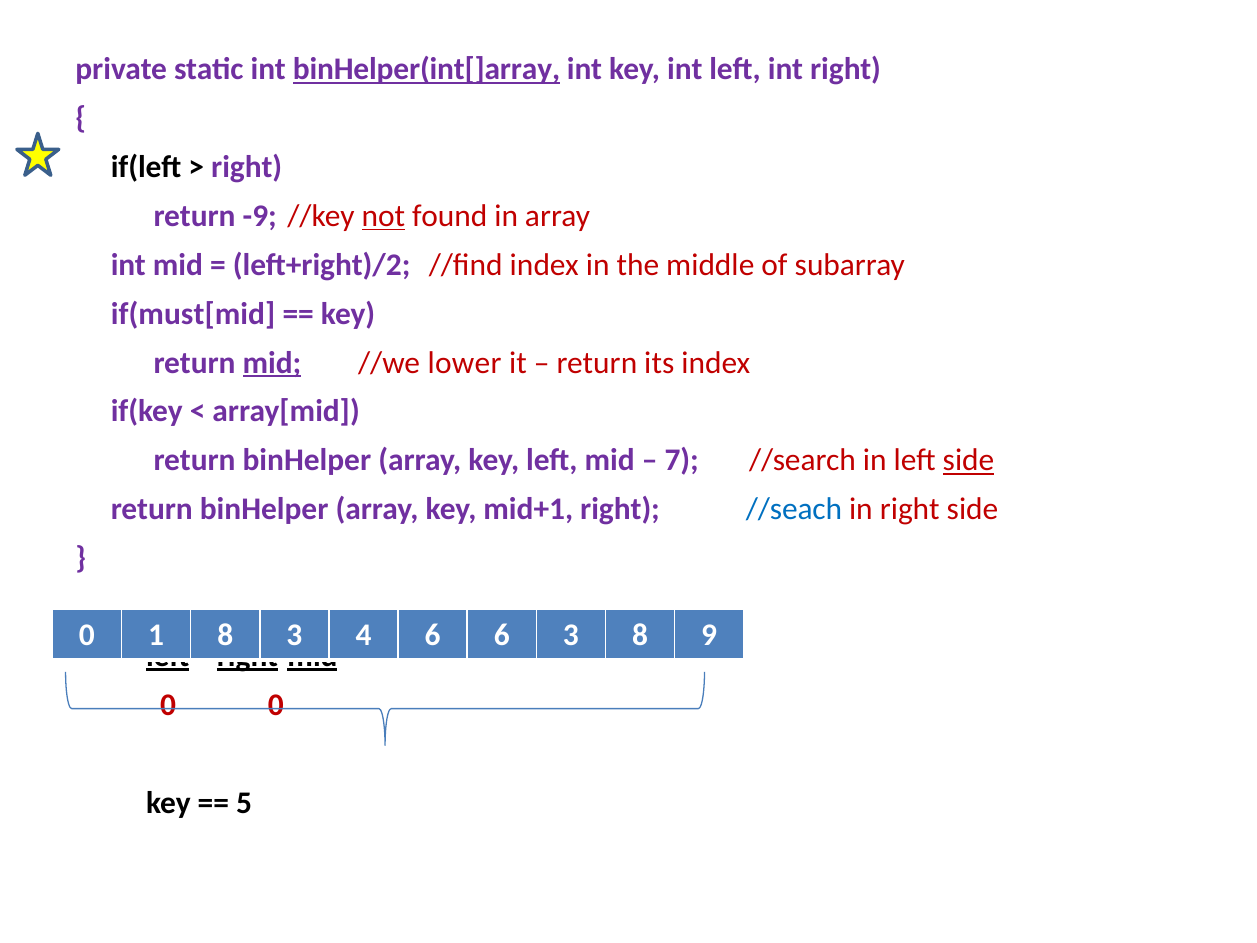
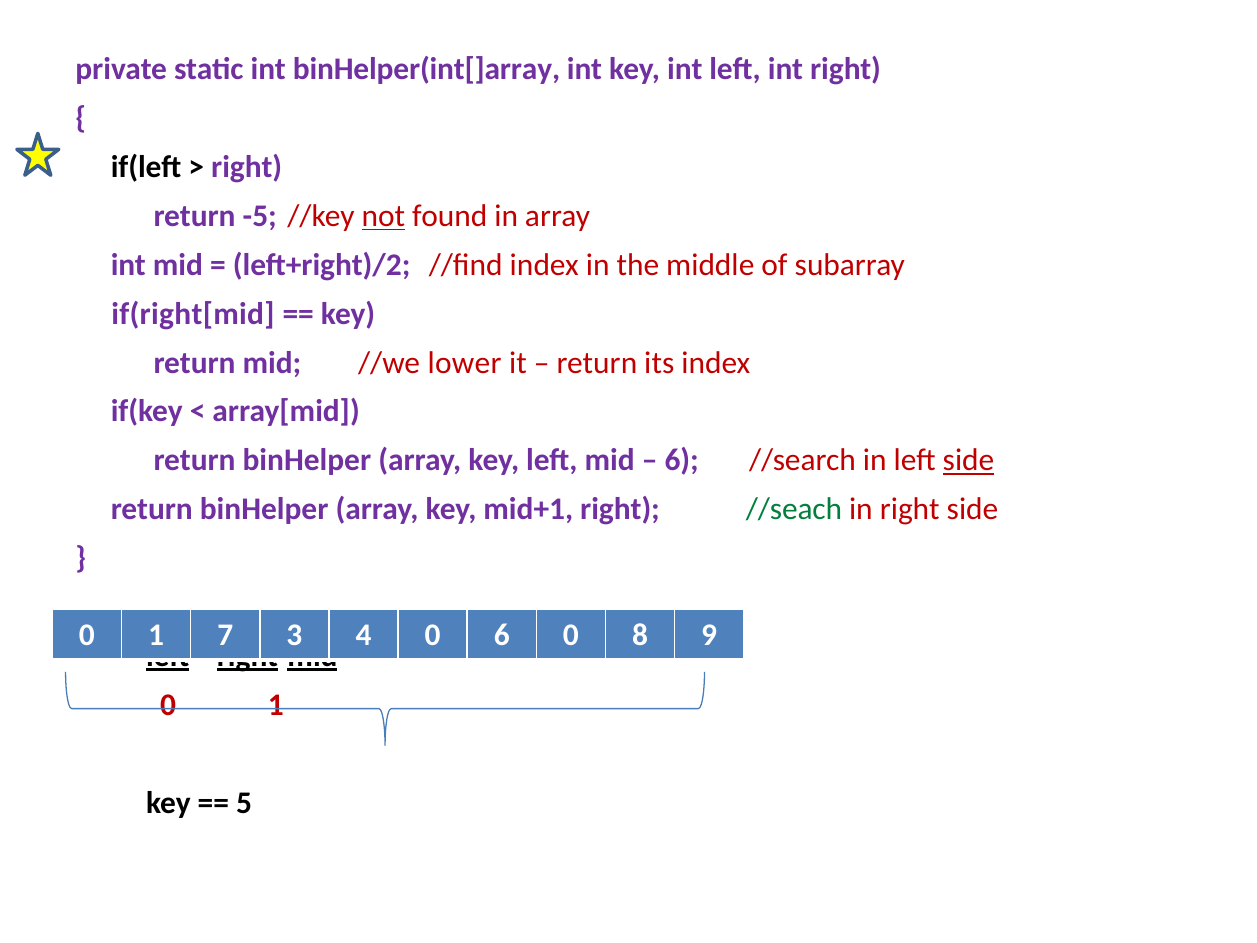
binHelper(int[]array underline: present -> none (427, 69)
-9: -9 -> -5 (260, 216)
if(must[mid: if(must[mid -> if(right[mid (193, 314)
mid underline: present -> none (272, 363)
7: 7 -> 6 (682, 460)
//seach colour: blue -> green (794, 509)
1 8: 8 -> 7 (225, 635)
4 6: 6 -> 0 (433, 635)
6 3: 3 -> 0 (571, 635)
0: 0 -> 1 (276, 705)
